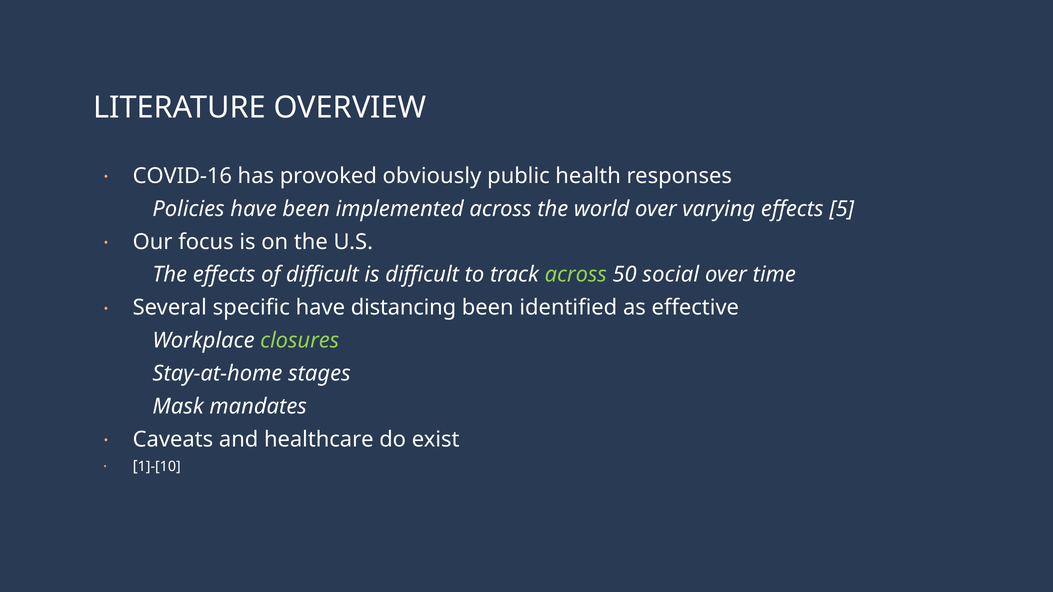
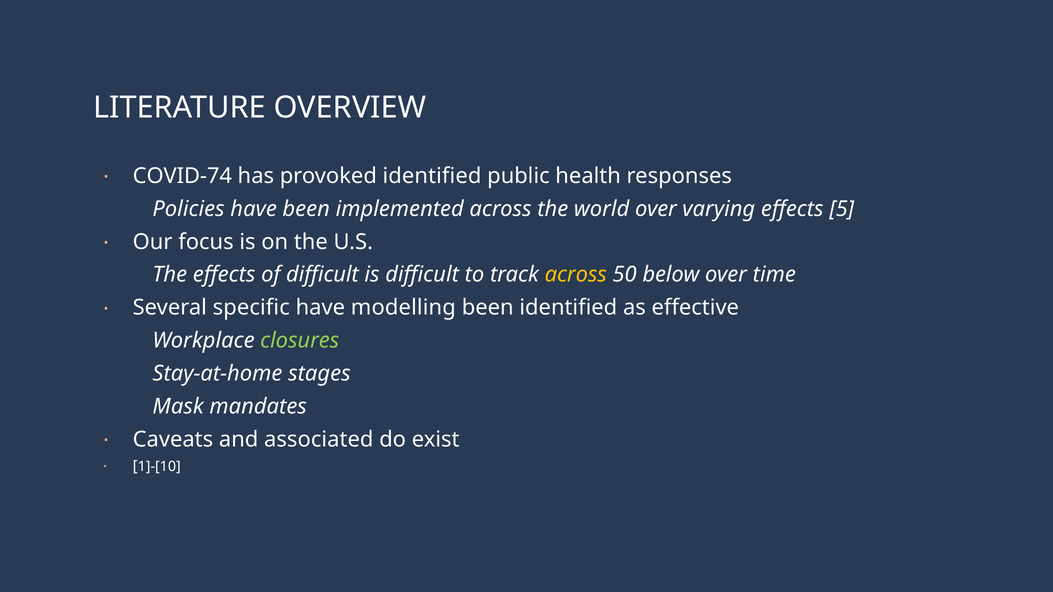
COVID-16: COVID-16 -> COVID-74 (182, 176)
provoked obviously: obviously -> identified (432, 176)
across colour: light green -> yellow (576, 275)
social: social -> below (671, 275)
distancing: distancing -> modelling (403, 308)
healthcare: healthcare -> associated (319, 440)
